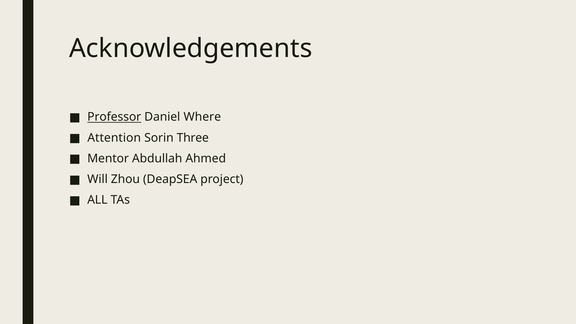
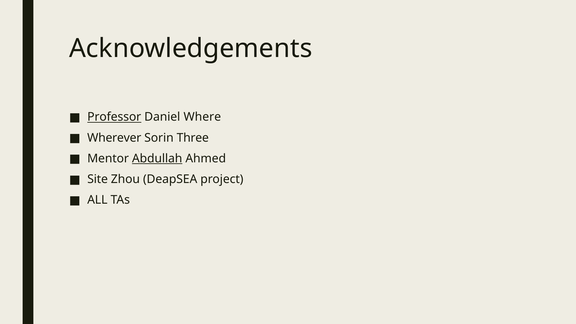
Attention: Attention -> Wherever (114, 138)
Abdullah underline: none -> present (157, 159)
Will: Will -> Site (98, 179)
